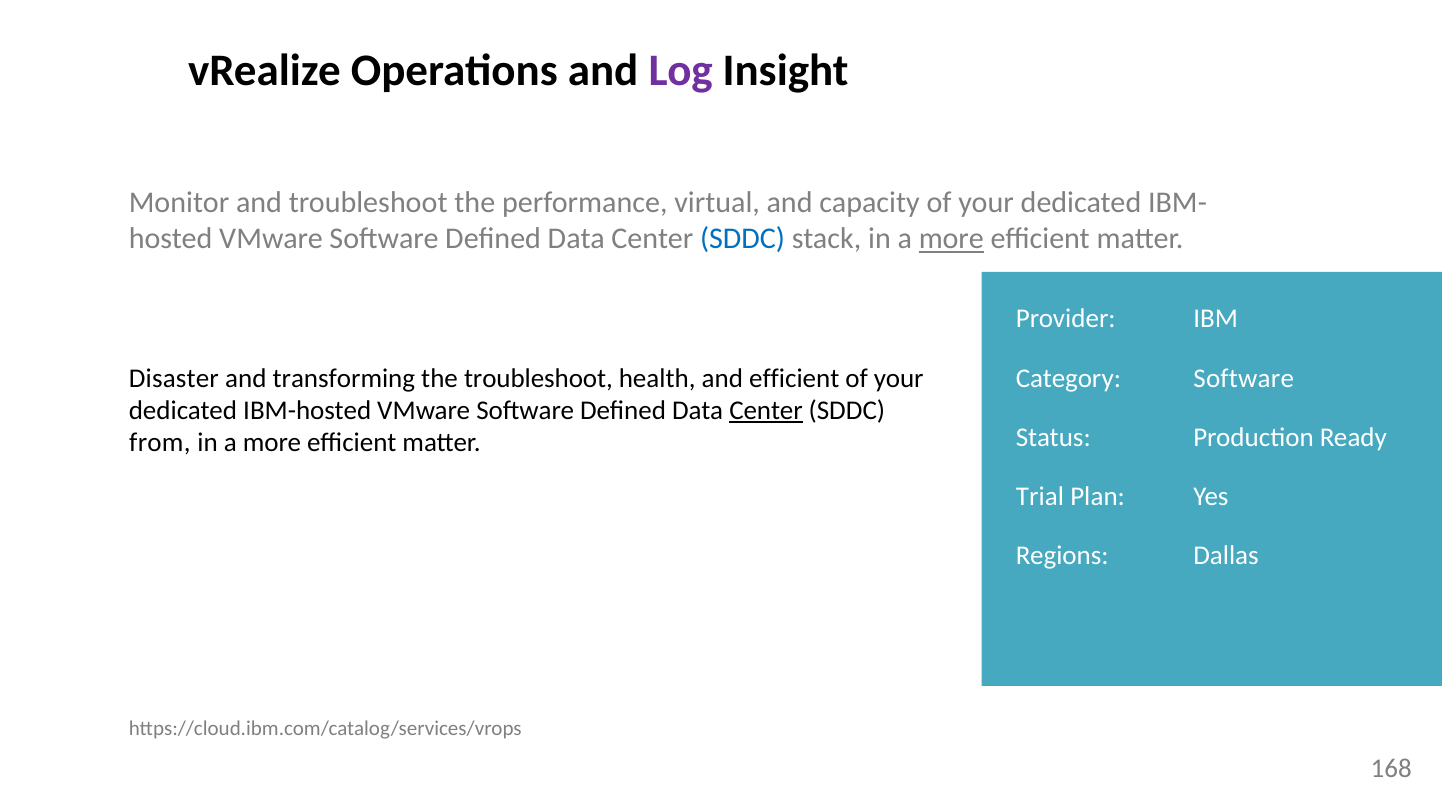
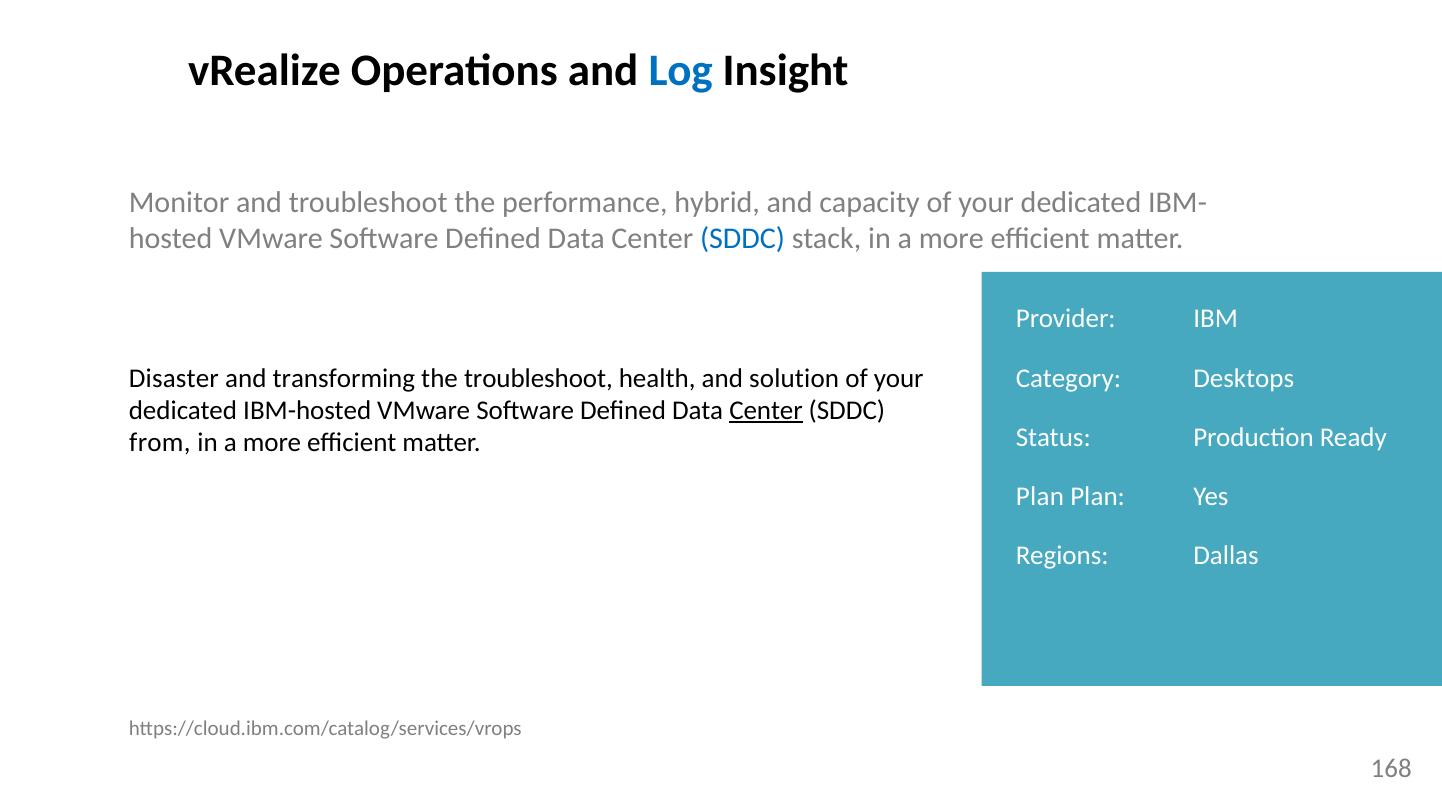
Log colour: purple -> blue (681, 71)
virtual: virtual -> hybrid (717, 203)
more underline: present -> none (951, 239)
and efficient: efficient -> solution (794, 378)
Category Software: Software -> Desktops (1244, 378)
Trial: Trial -> Plan (1040, 496)
